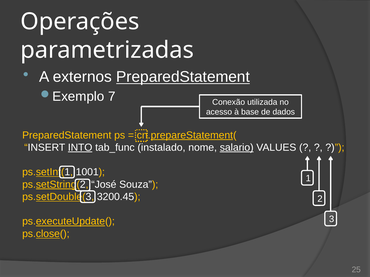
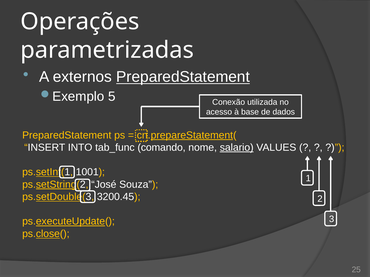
7: 7 -> 5 (112, 97)
INTO underline: present -> none (80, 148)
instalado: instalado -> comando (162, 148)
